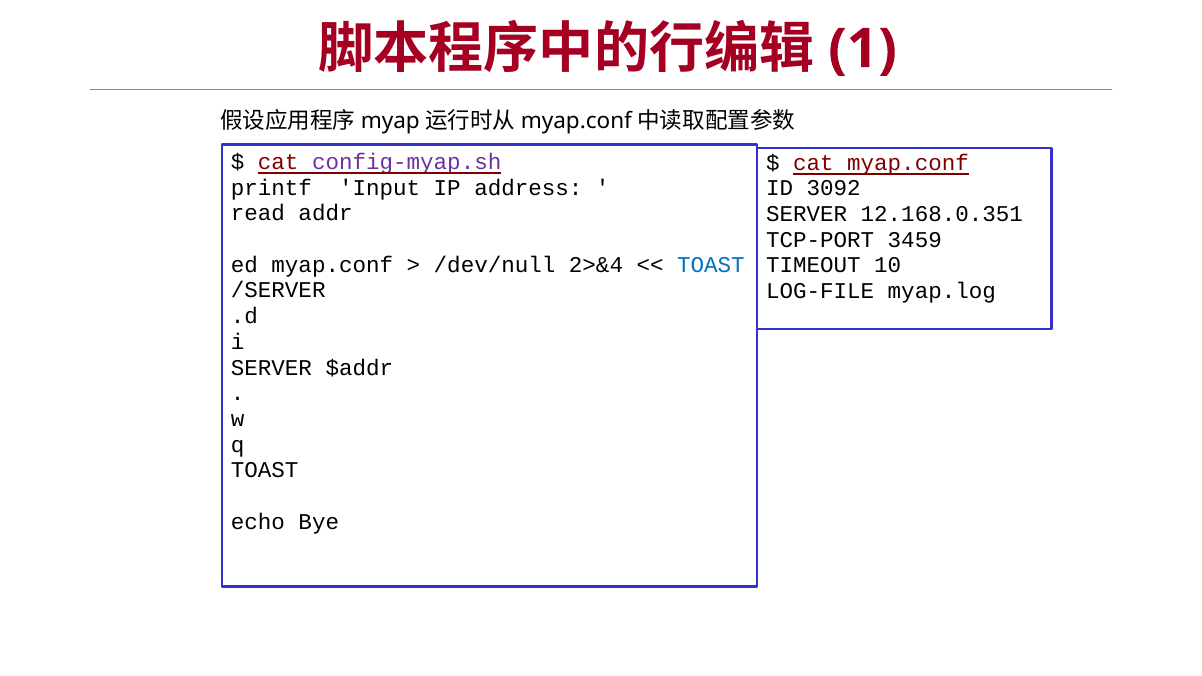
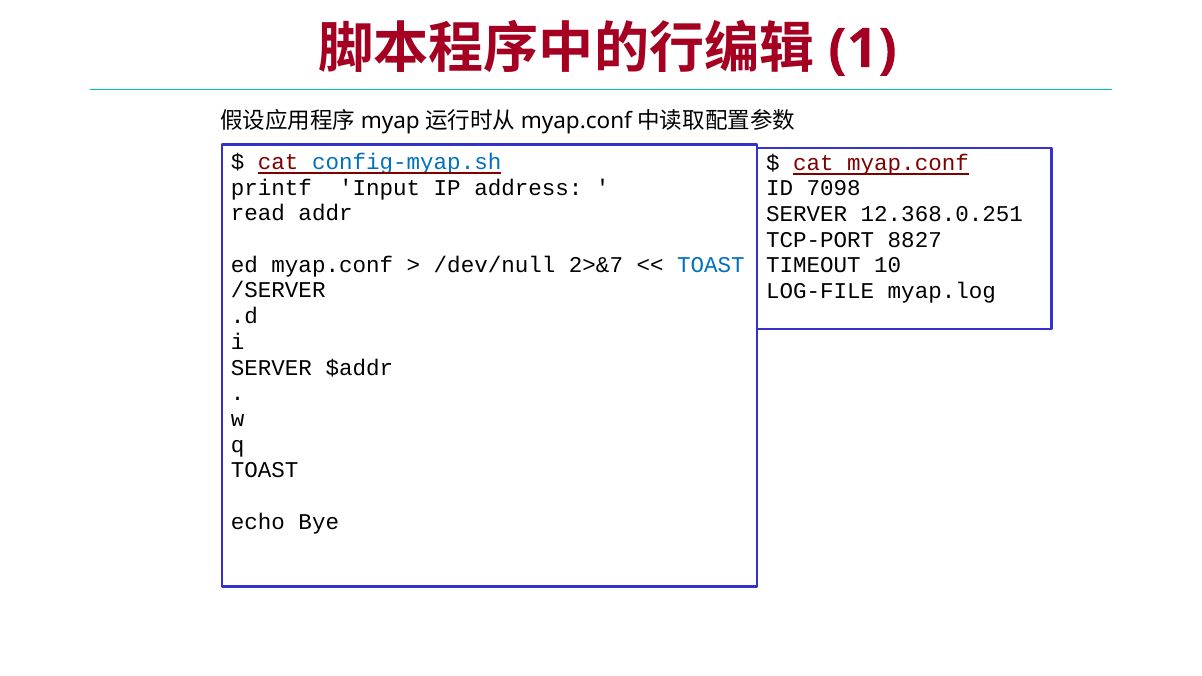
config-myap.sh colour: purple -> blue (407, 162)
3092: 3092 -> 7098 (834, 188)
12.168.0.351: 12.168.0.351 -> 12.368.0.251 (942, 214)
3459: 3459 -> 8827 (915, 240)
2>&4: 2>&4 -> 2>&7 (596, 265)
